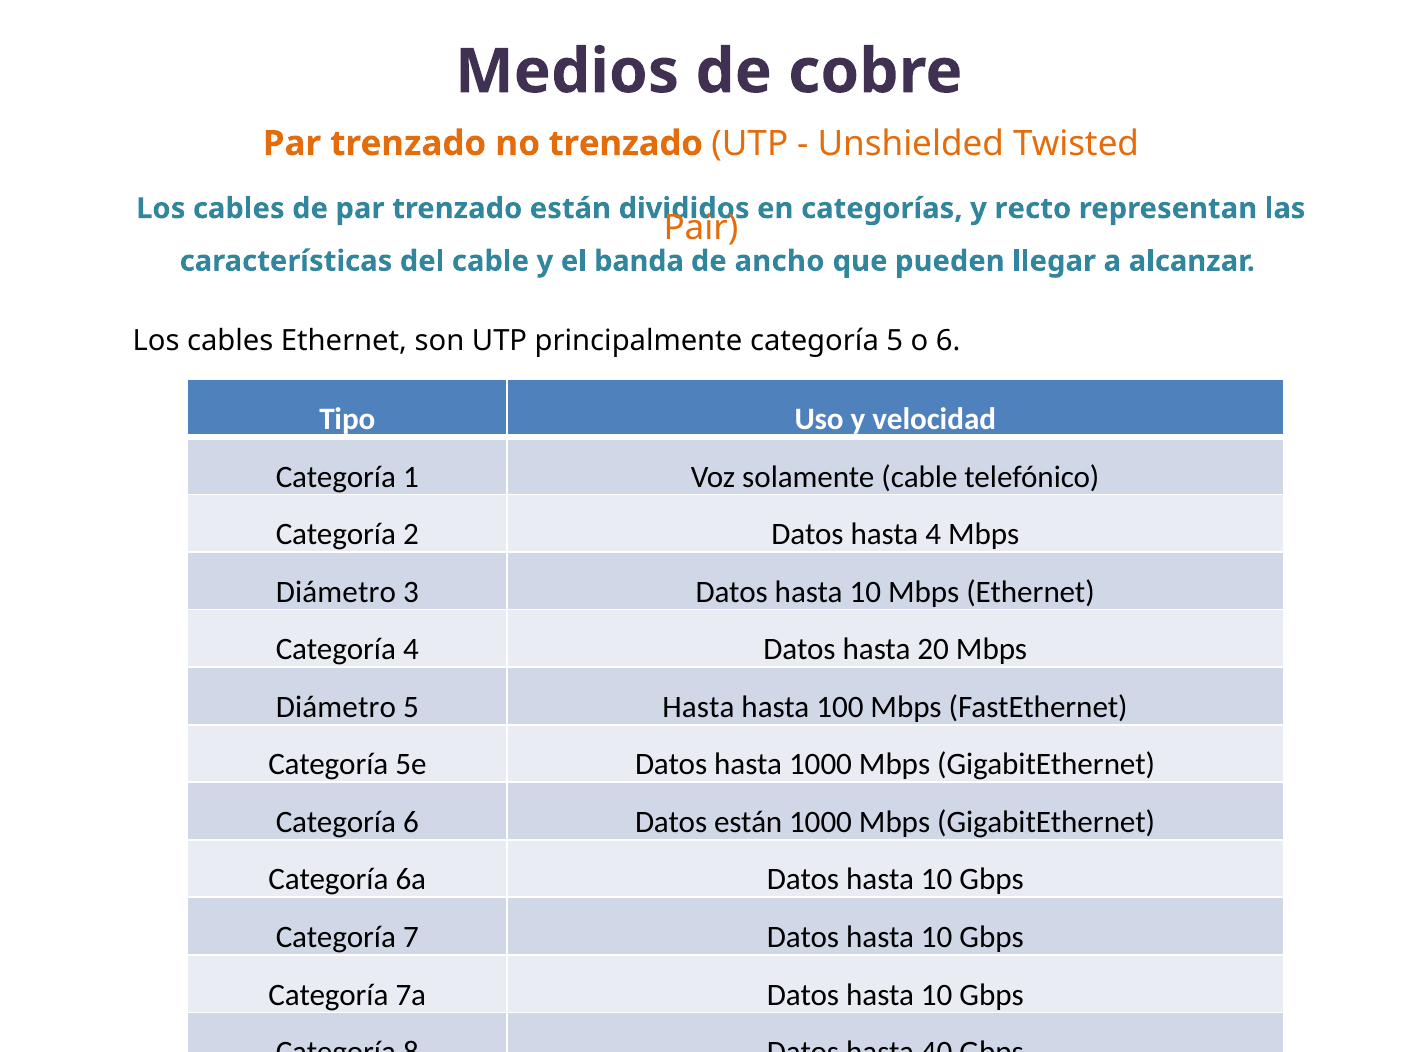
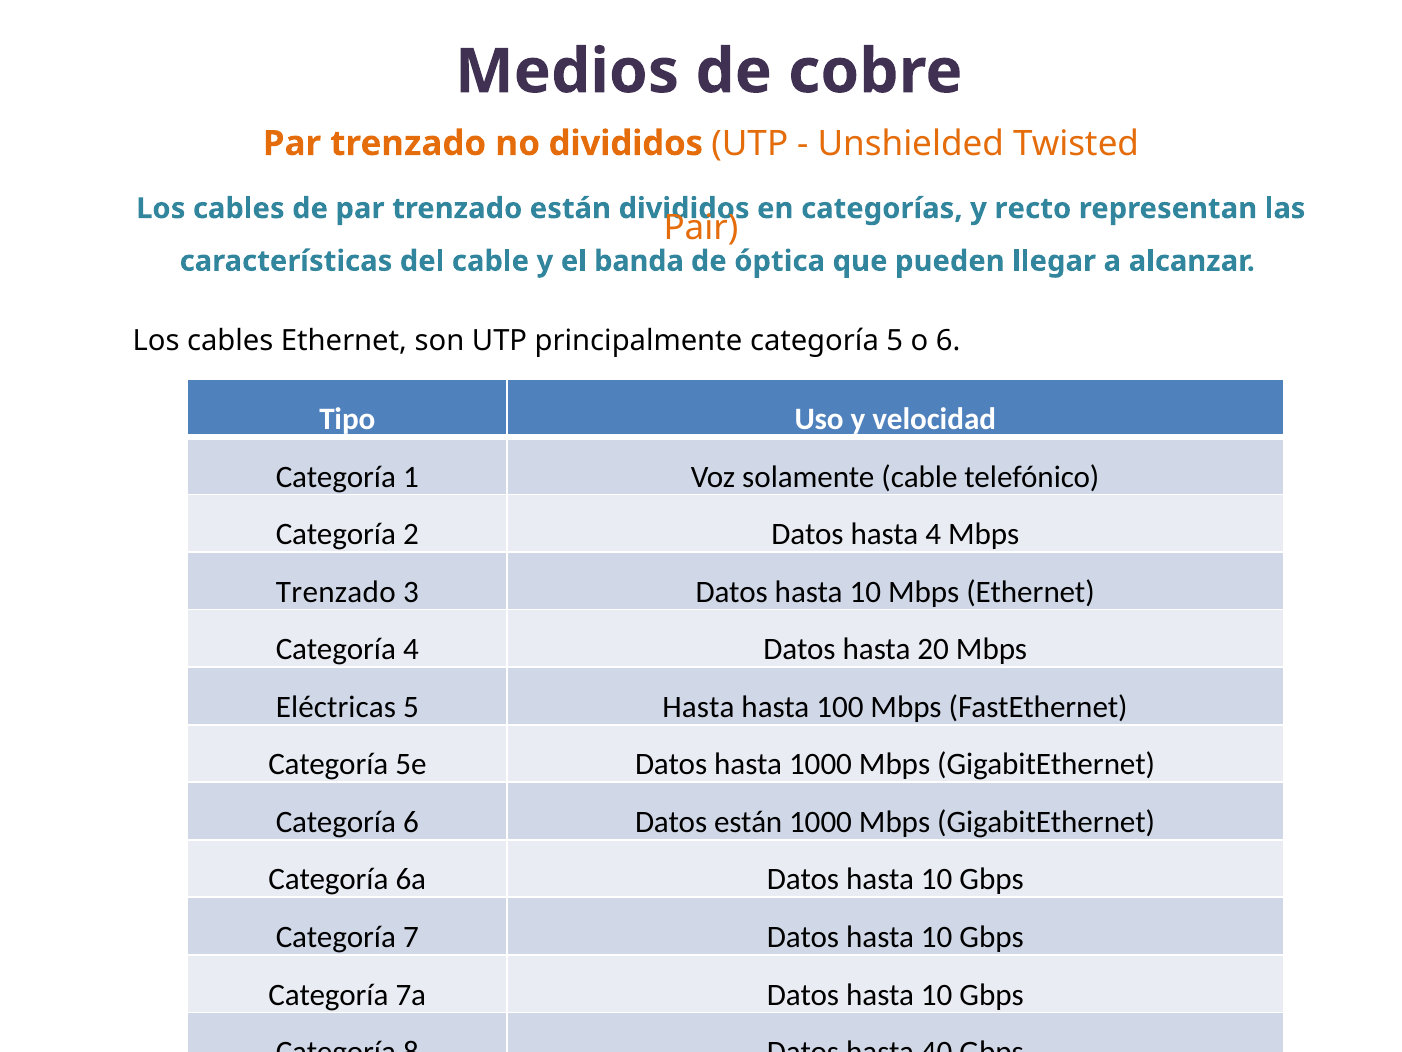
no trenzado: trenzado -> divididos (626, 143)
ancho: ancho -> óptica (780, 261)
Diámetro: Diámetro -> Trenzado (336, 592)
Diámetro: Diámetro -> Eléctricas (336, 707)
